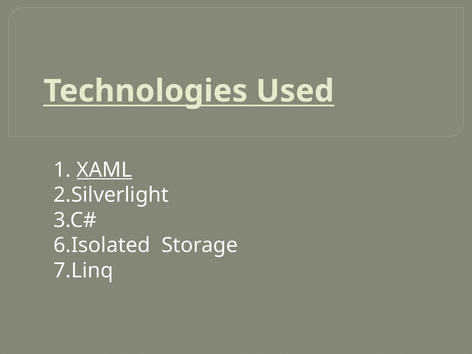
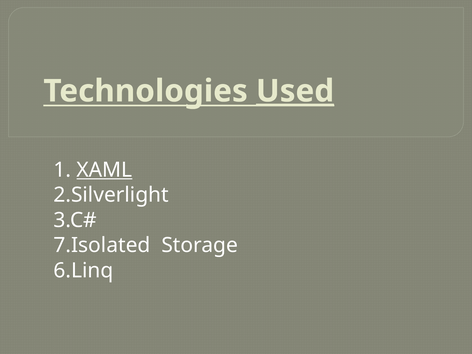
Used underline: none -> present (295, 91)
6.Isolated: 6.Isolated -> 7.Isolated (102, 245)
7.Linq: 7.Linq -> 6.Linq (83, 271)
